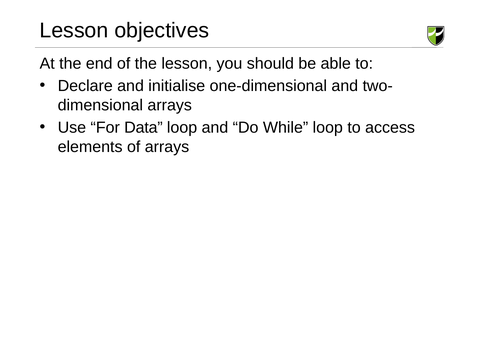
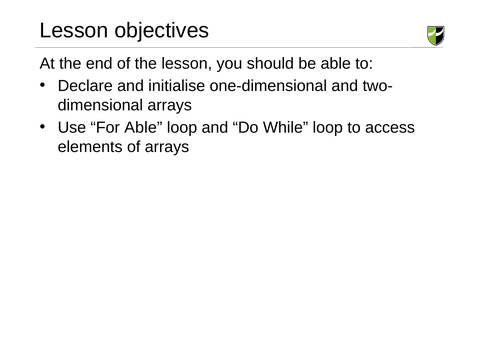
For Data: Data -> Able (143, 128)
